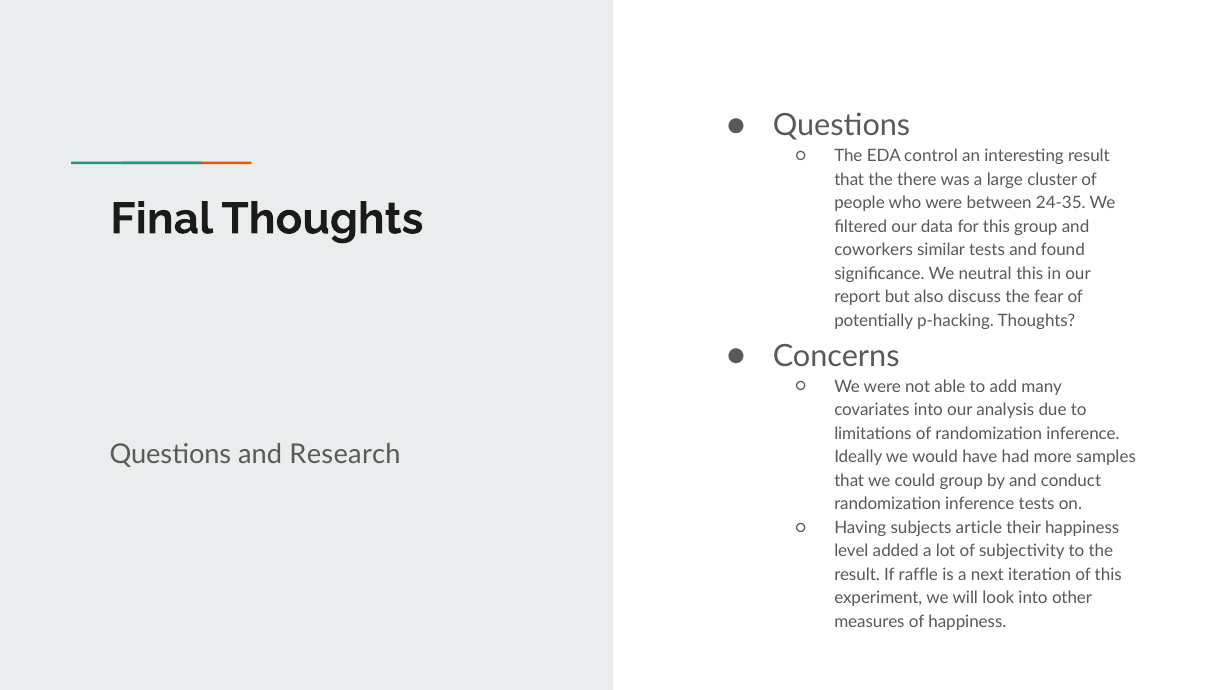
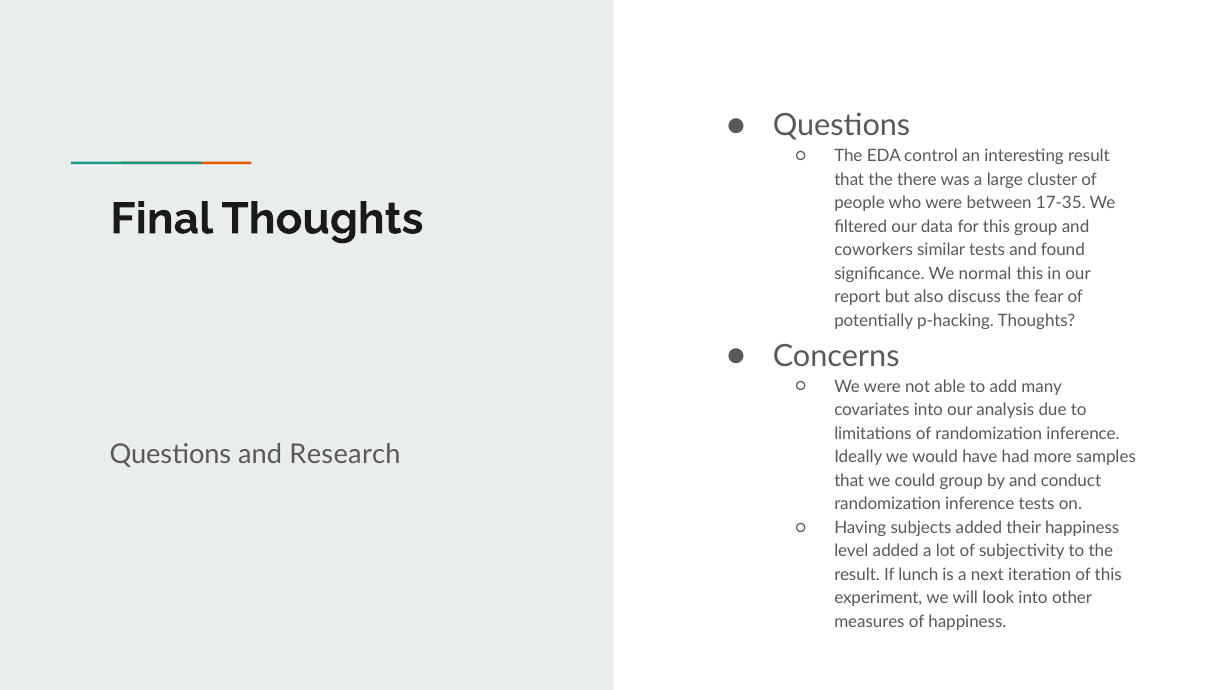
24-35: 24-35 -> 17-35 (1061, 203)
neutral: neutral -> normal (985, 274)
subjects article: article -> added (979, 528)
raffle: raffle -> lunch (918, 575)
